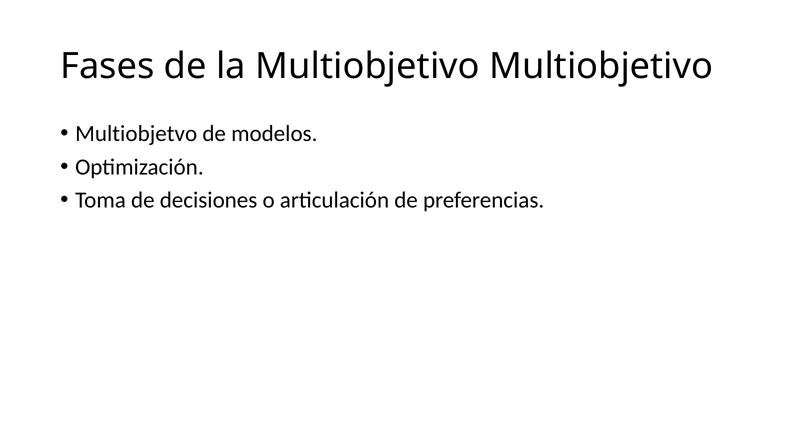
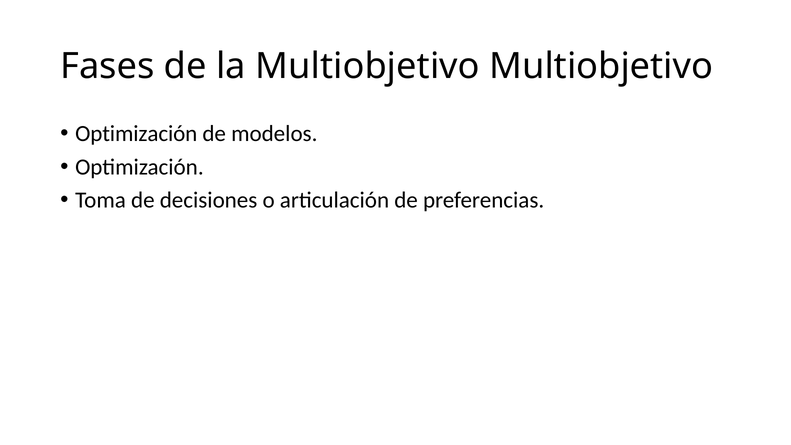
Multiobjetvo: Multiobjetvo -> Optimización (136, 134)
